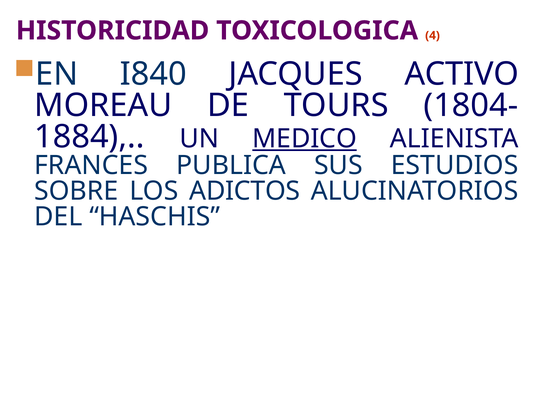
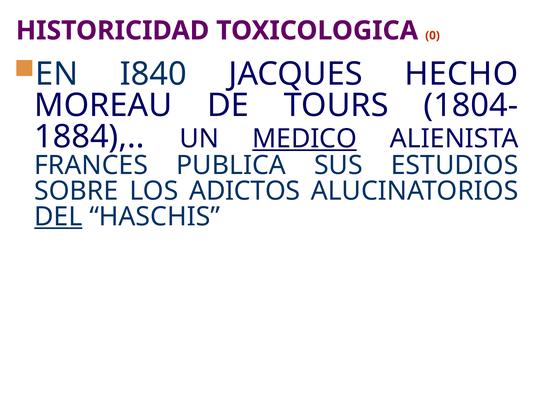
4: 4 -> 0 (433, 36)
ACTIVO: ACTIVO -> HECHO (461, 74)
DEL underline: none -> present (58, 216)
